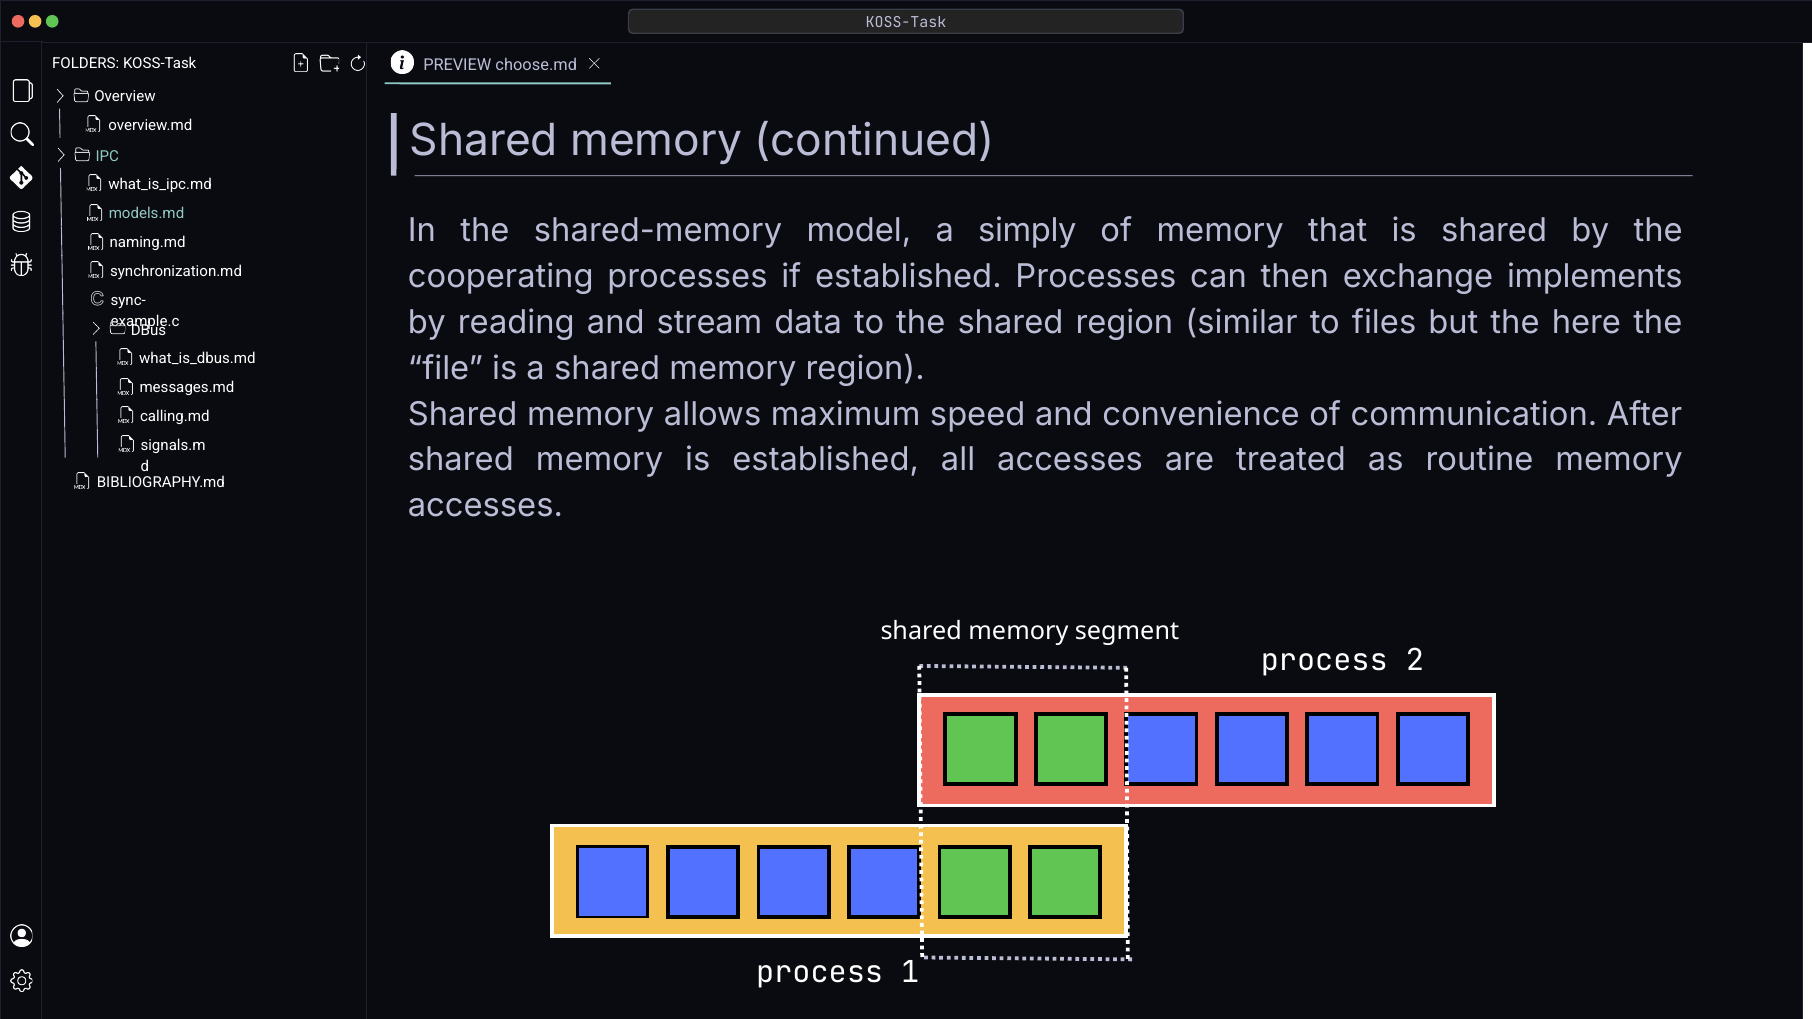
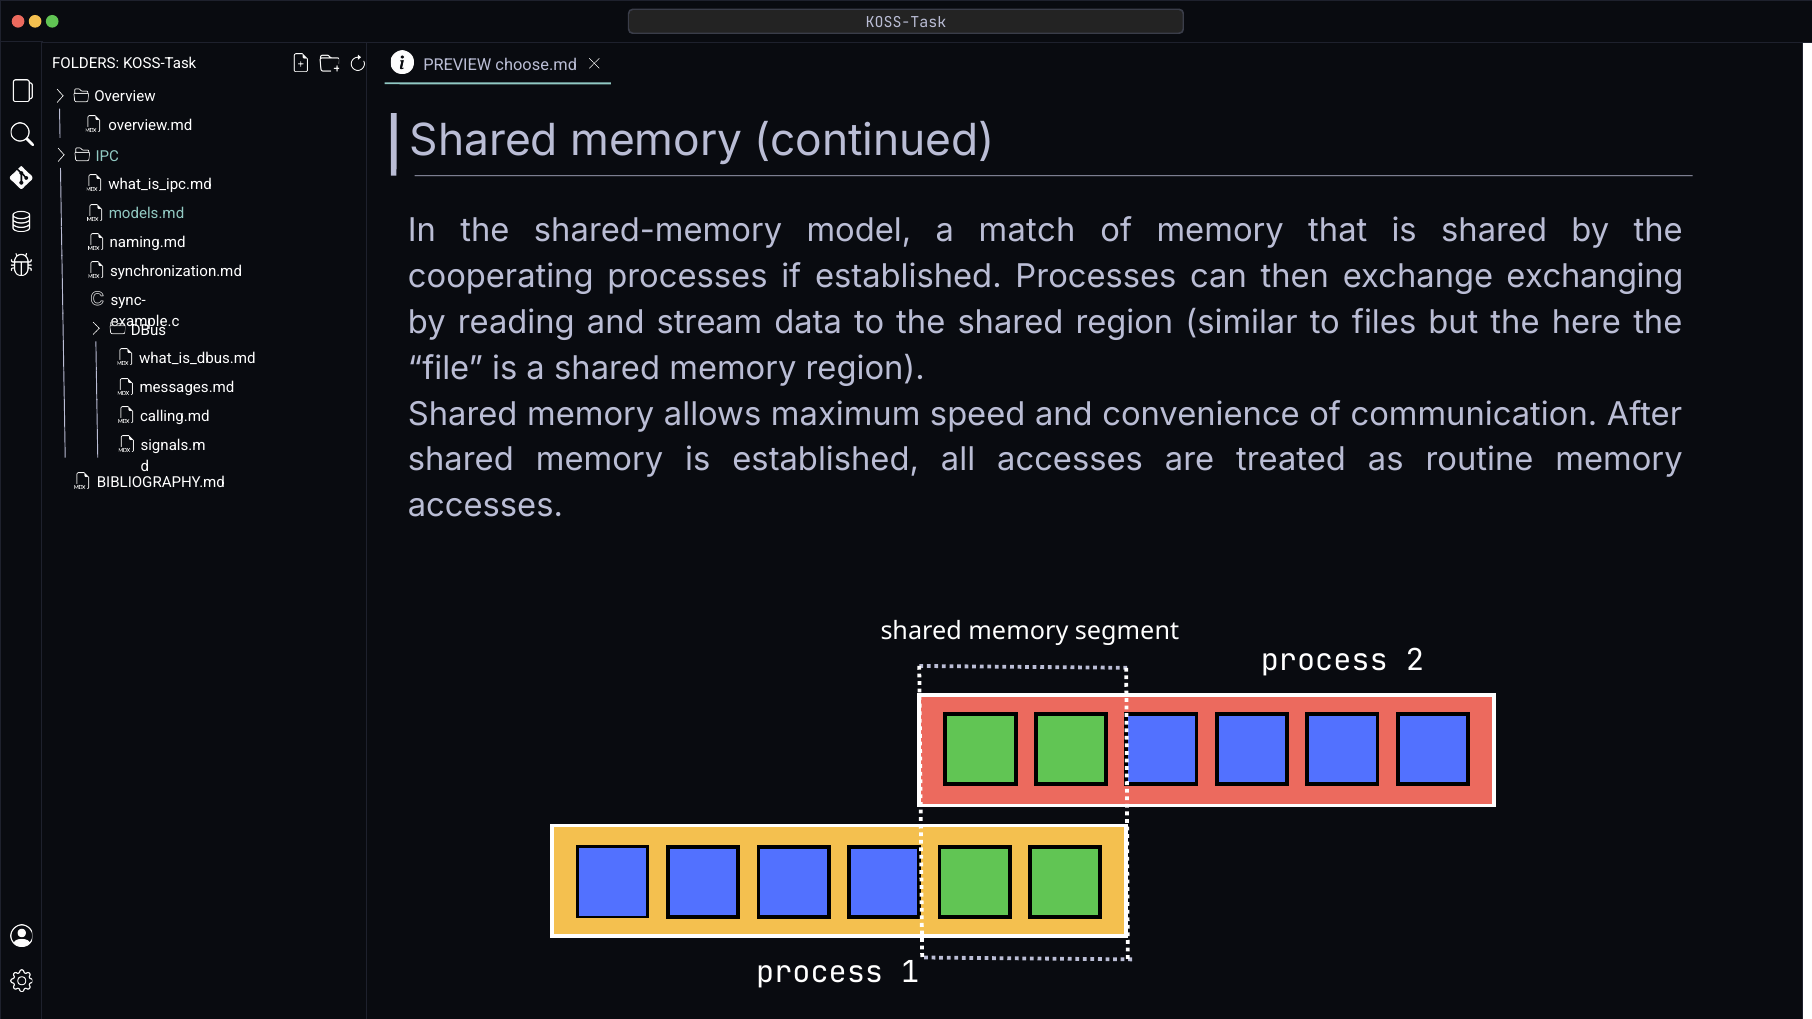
simply: simply -> match (1027, 231)
implements: implements -> exchanging (1595, 277)
